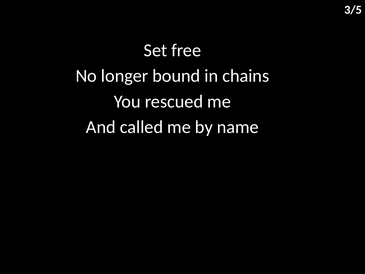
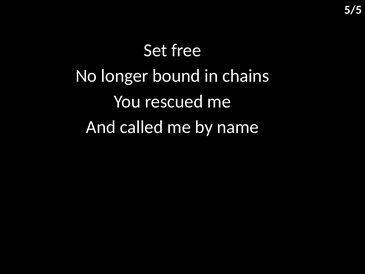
3/5: 3/5 -> 5/5 (353, 10)
